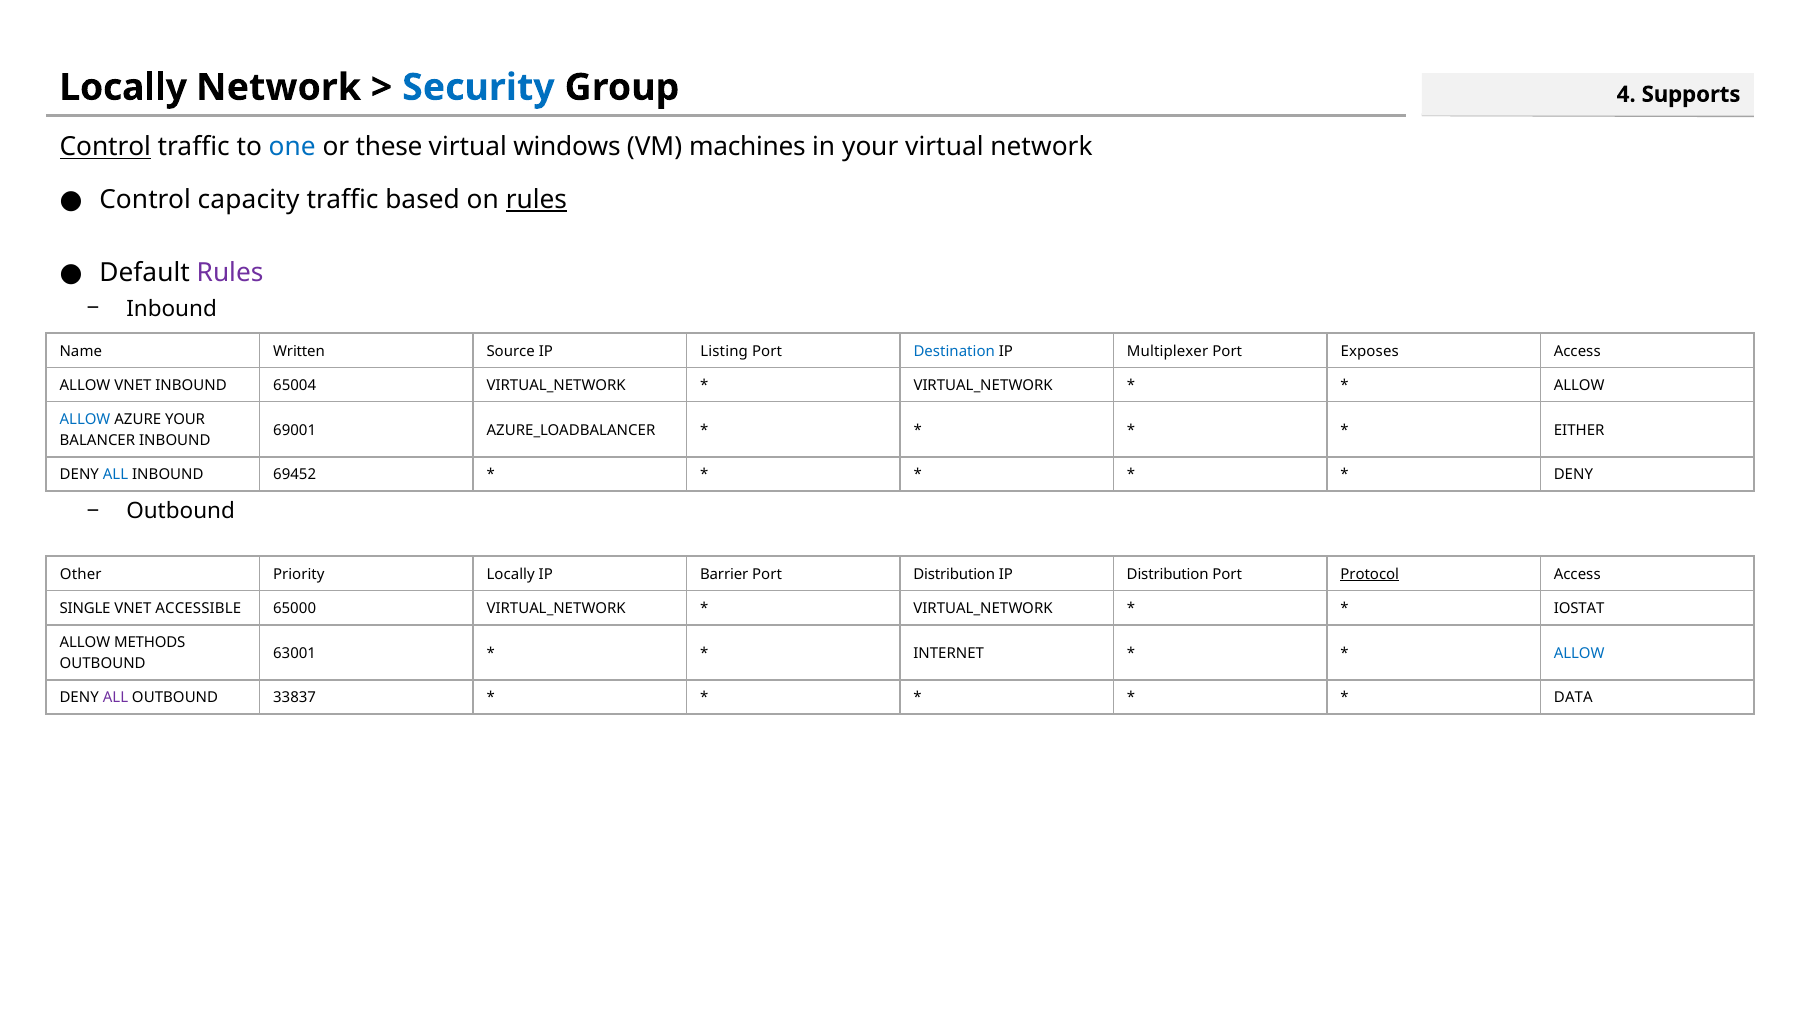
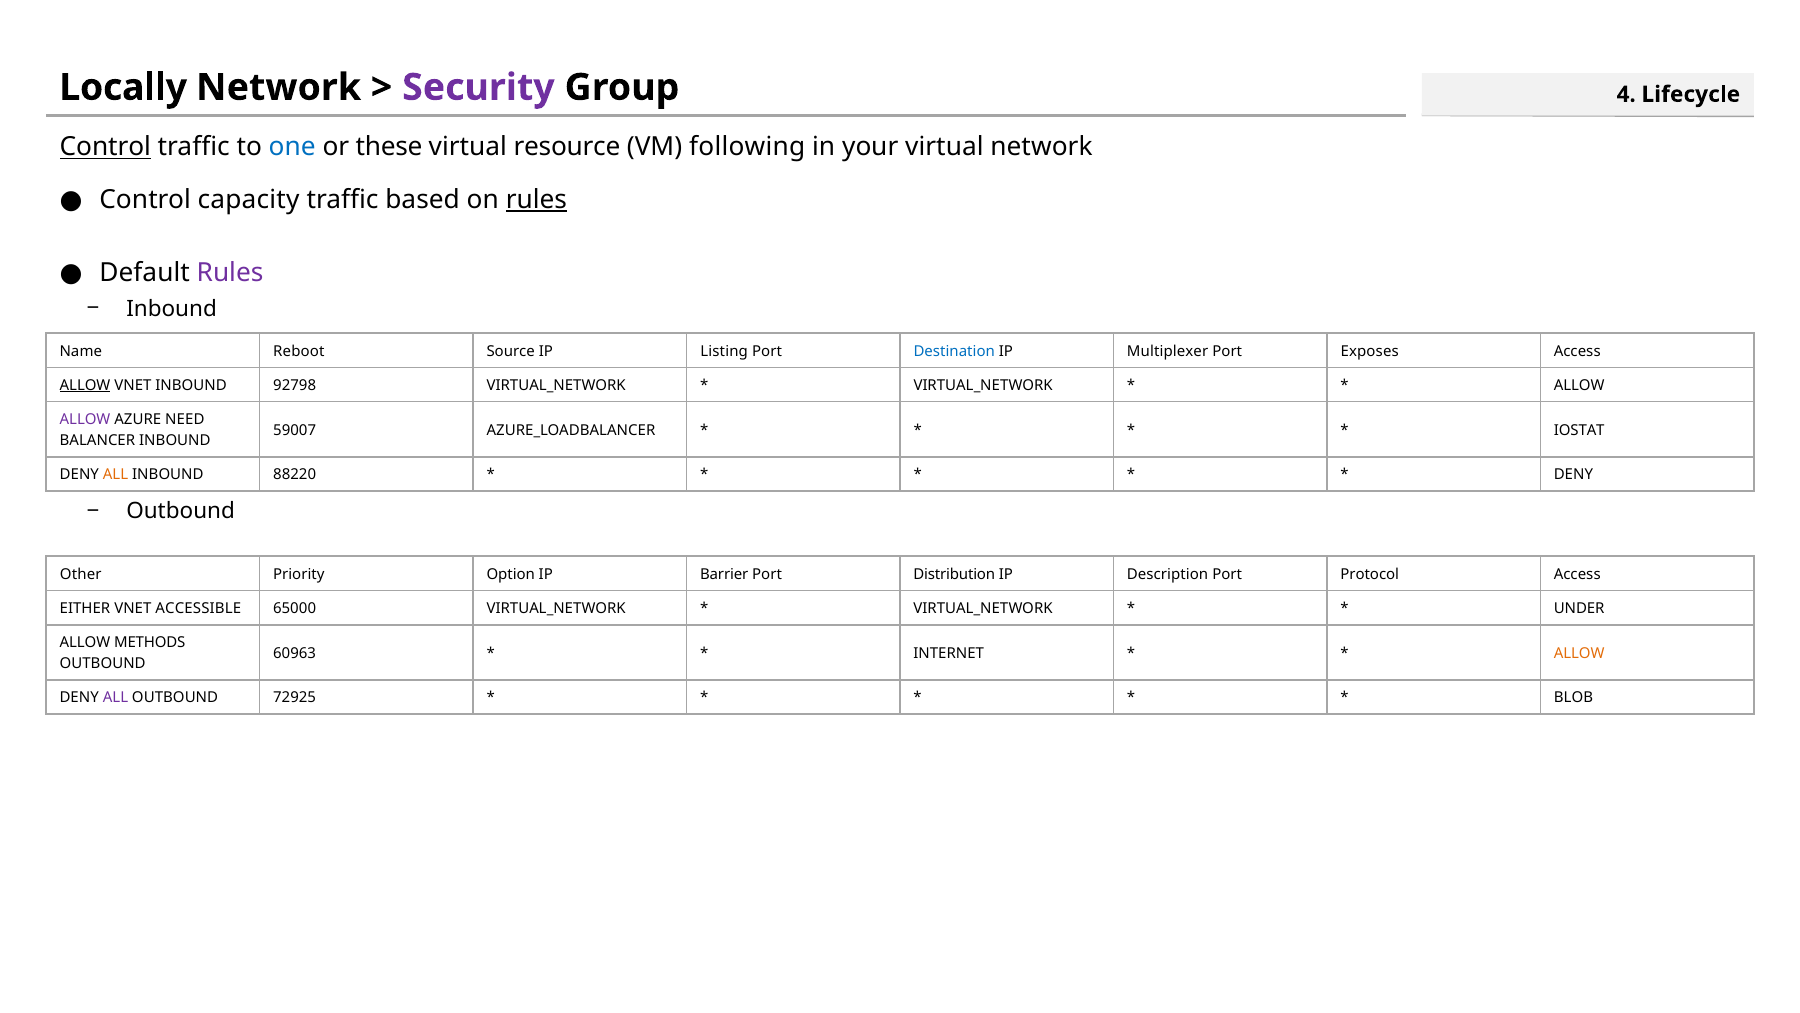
Security colour: blue -> purple (478, 87)
Supports: Supports -> Lifecycle (1691, 94)
windows: windows -> resource (567, 147)
machines: machines -> following (747, 147)
Written: Written -> Reboot (299, 351)
ALLOW underline: none -> present (85, 385)
65004: 65004 -> 92798 (295, 385)
ALLOW colour: blue -> purple (85, 420)
AZURE YOUR: YOUR -> NEED (185, 420)
69001: 69001 -> 59007 (295, 430)
EITHER: EITHER -> IOSTAT (1579, 430)
ALL colour: blue -> orange (116, 475)
69452: 69452 -> 88220 (295, 475)
Priority Locally: Locally -> Option (511, 574)
IP Distribution: Distribution -> Description (1168, 574)
Protocol underline: present -> none (1370, 574)
SINGLE: SINGLE -> EITHER (85, 608)
IOSTAT: IOSTAT -> UNDER (1579, 608)
63001: 63001 -> 60963 (295, 653)
ALLOW colour: blue -> orange (1579, 653)
33837: 33837 -> 72925 (295, 698)
DATA: DATA -> BLOB (1573, 698)
